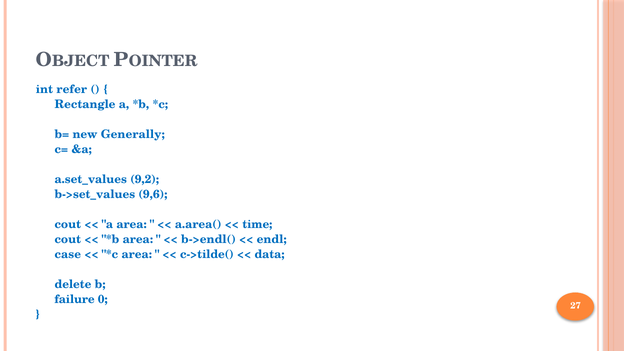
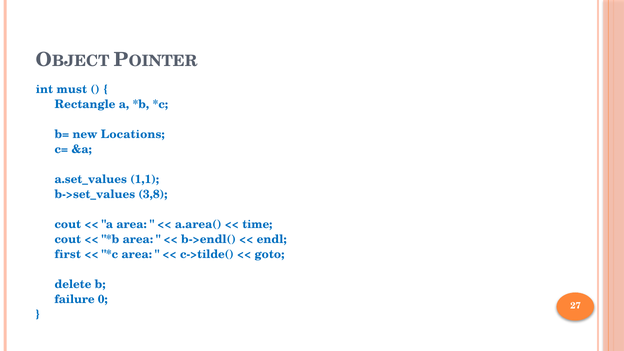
refer: refer -> must (72, 89)
Generally: Generally -> Locations (133, 134)
9,2: 9,2 -> 1,1 (145, 179)
9,6: 9,6 -> 3,8 (153, 194)
case: case -> first (68, 254)
data: data -> goto (269, 254)
